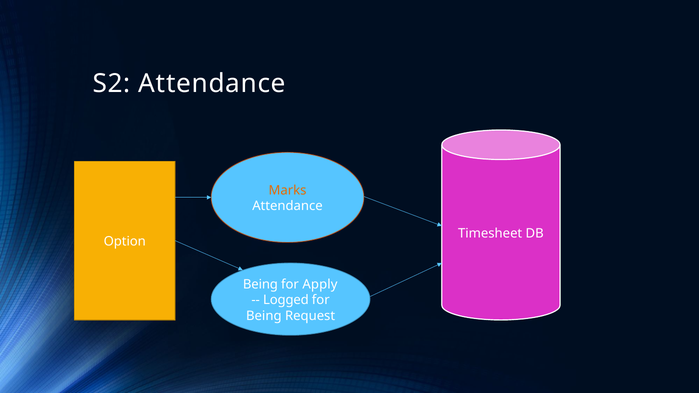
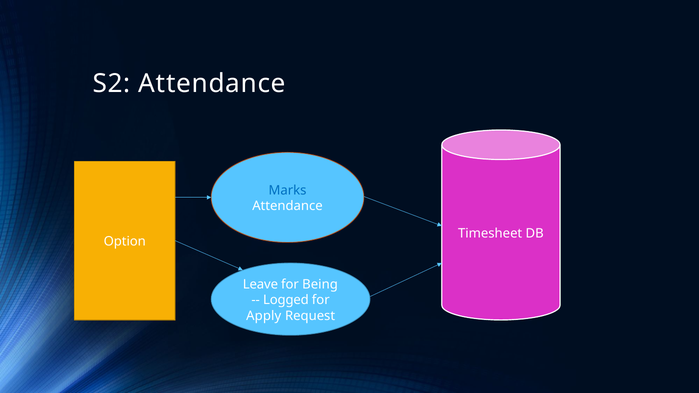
Marks colour: orange -> blue (287, 191)
Being: Being -> Leave (260, 284)
Apply: Apply -> Being (320, 284)
Being: Being -> Apply (264, 316)
